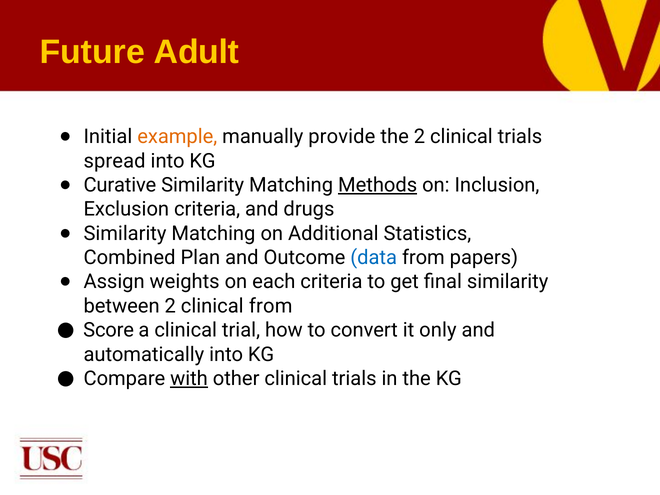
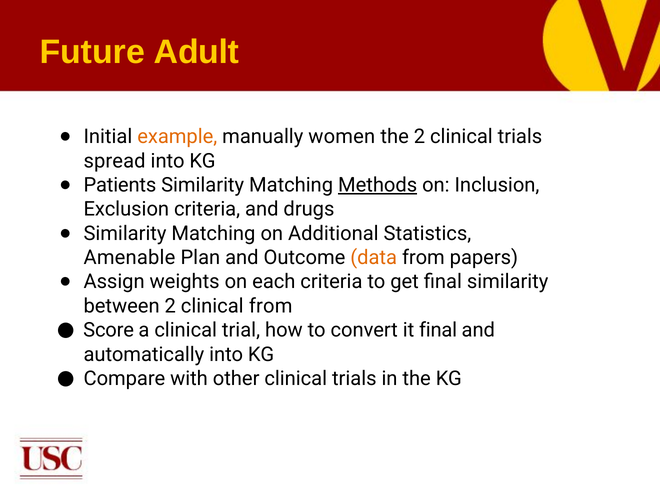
provide: provide -> women (342, 137)
Curative: Curative -> Patients (120, 185)
Combined: Combined -> Amenable (129, 258)
data colour: blue -> orange (374, 258)
it only: only -> final (438, 330)
with underline: present -> none (189, 379)
